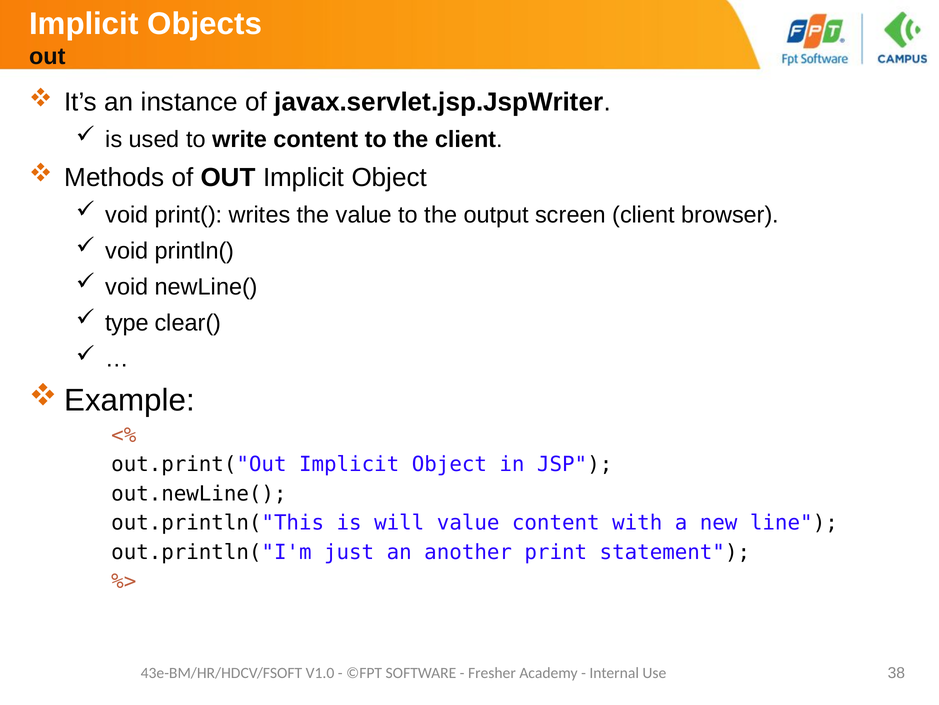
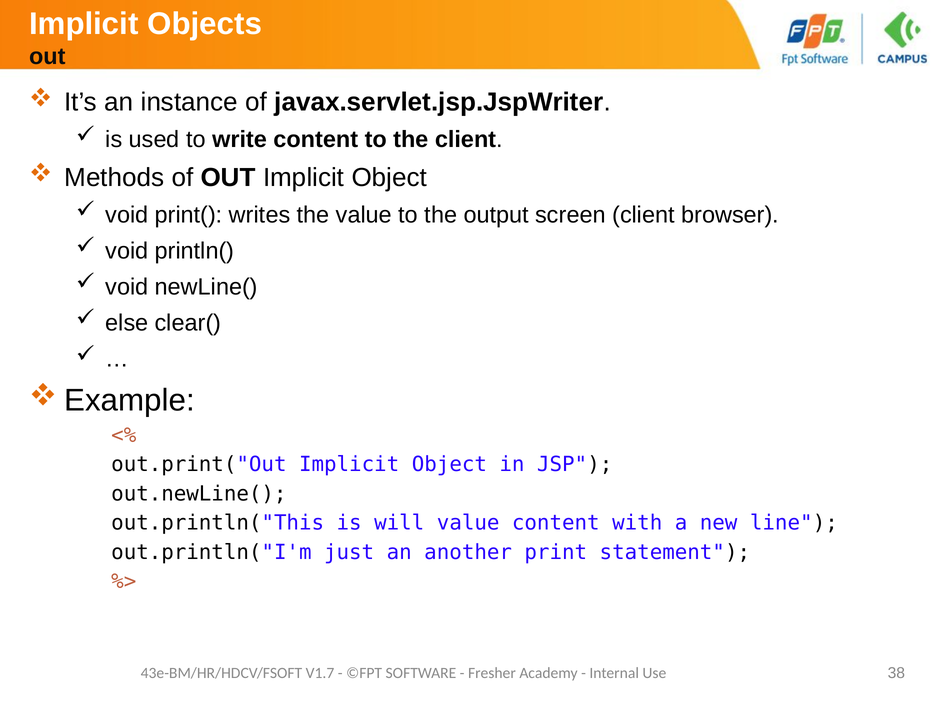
type: type -> else (127, 323)
V1.0: V1.0 -> V1.7 (320, 672)
